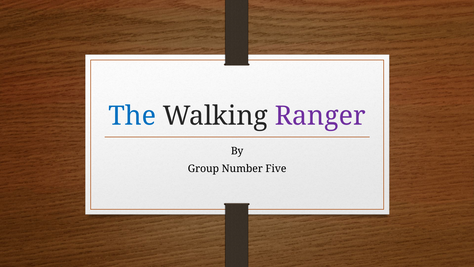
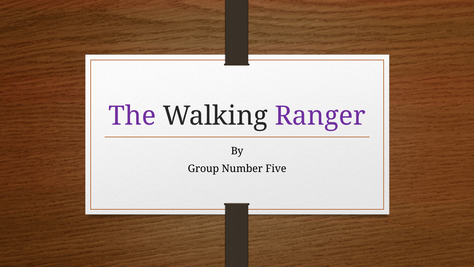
The colour: blue -> purple (132, 116)
